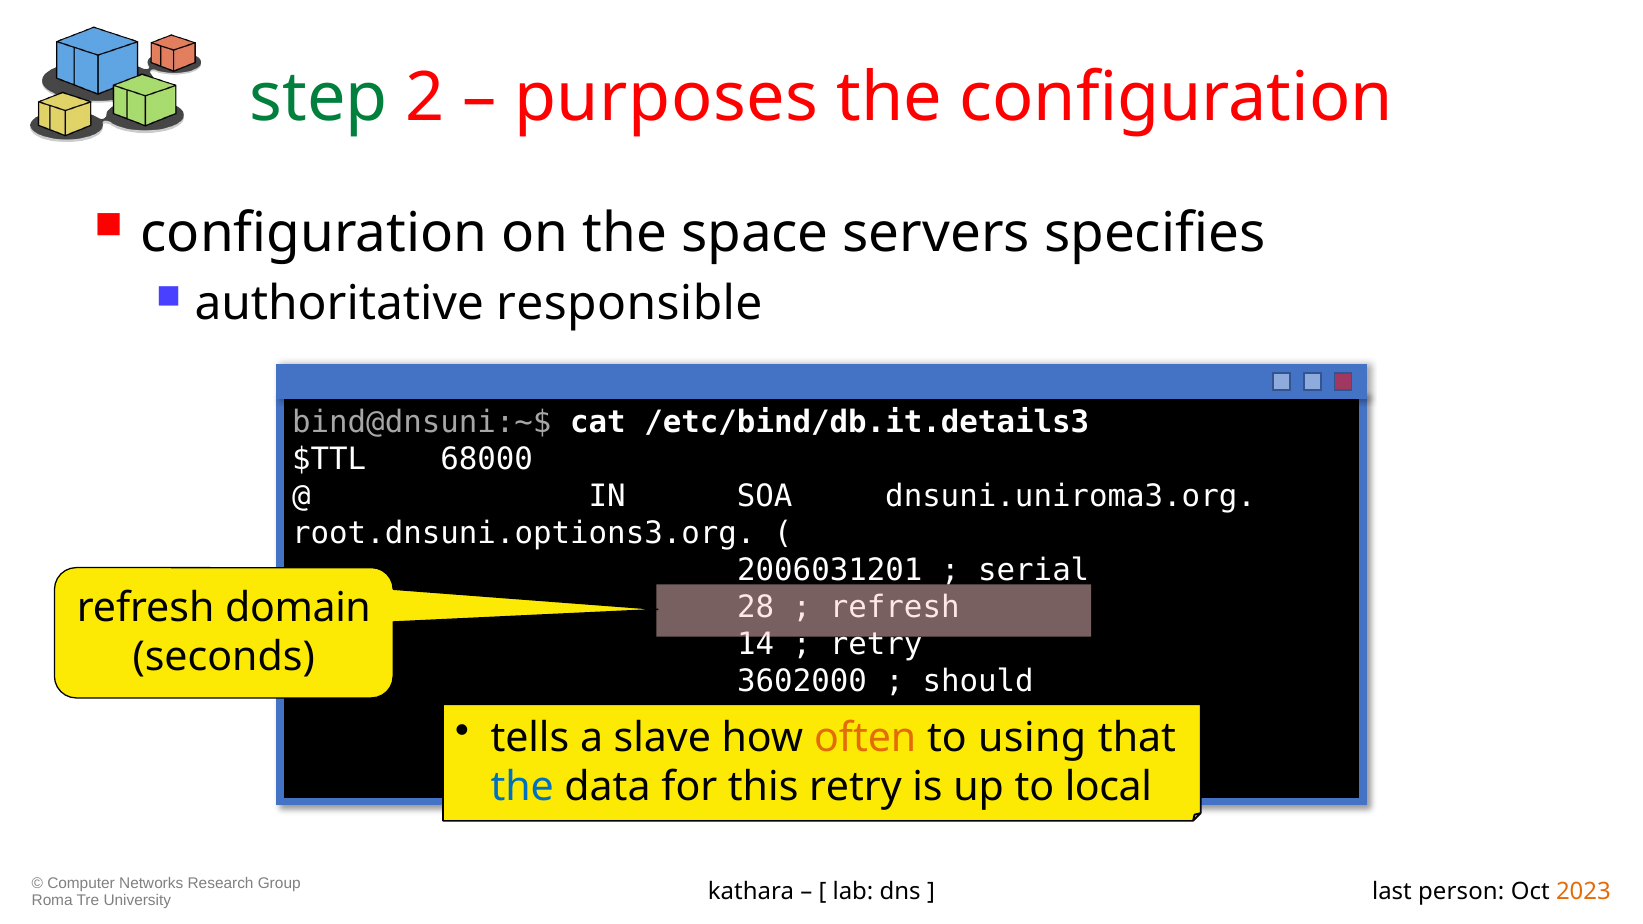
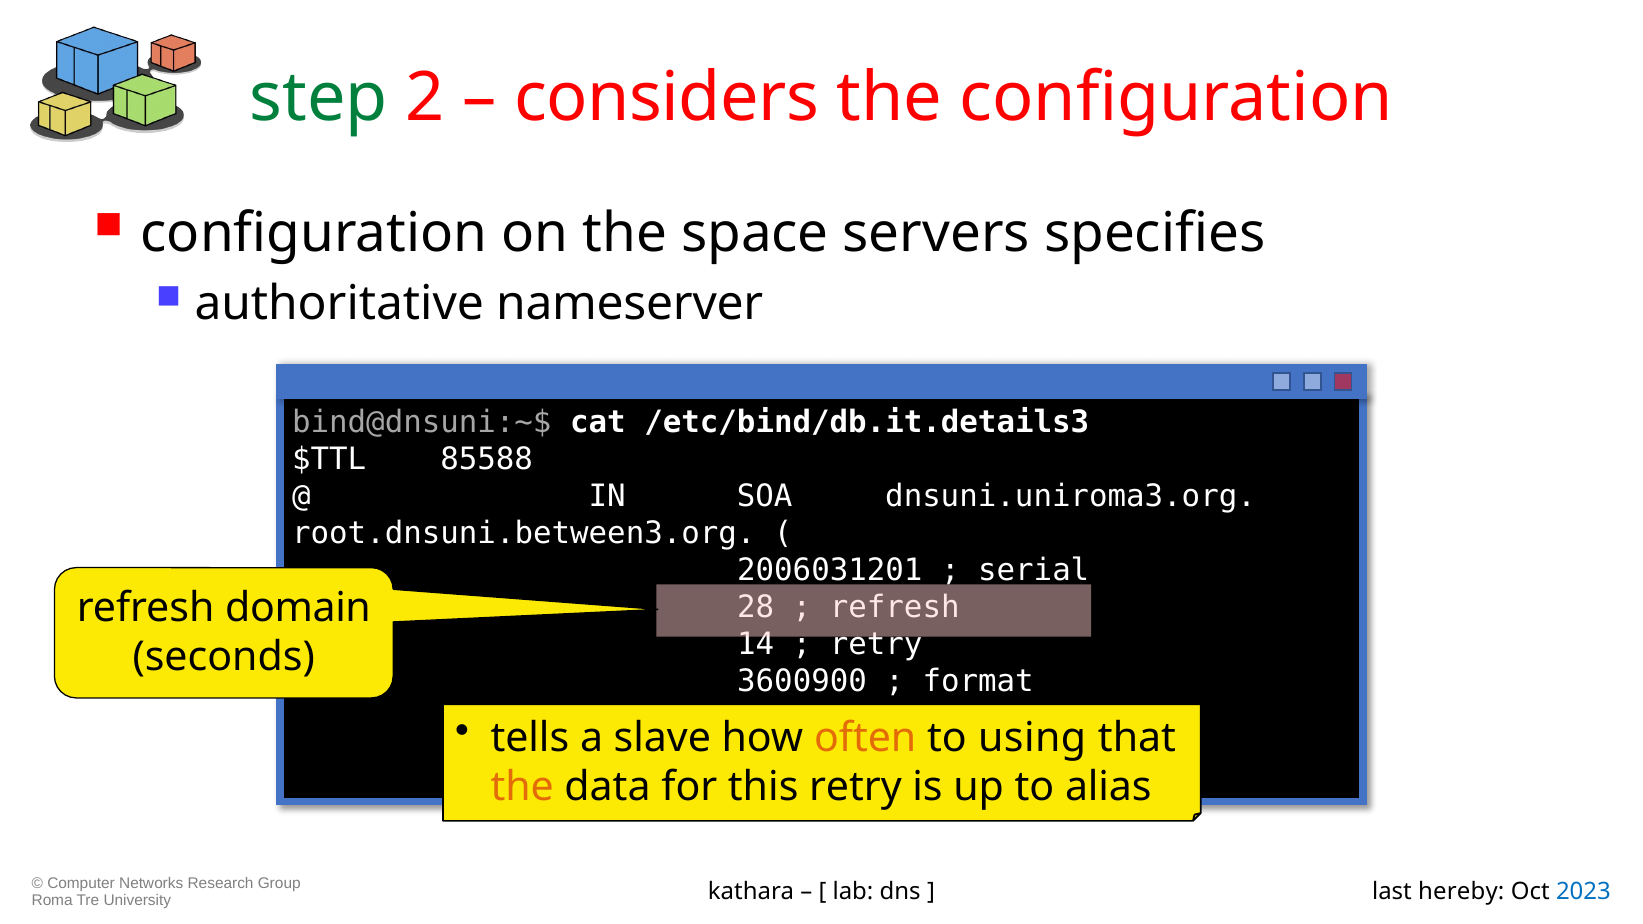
purposes: purposes -> considers (667, 97)
responsible: responsible -> nameserver (630, 304)
68000: 68000 -> 85588 (487, 459)
root.dnsuni.options3.org: root.dnsuni.options3.org -> root.dnsuni.between3.org (524, 533)
3602000: 3602000 -> 3600900 (802, 681)
should: should -> format (978, 681)
the colour: blue -> orange (522, 787)
local: local -> alias (1108, 787)
person: person -> hereby (1461, 892)
2023 colour: orange -> blue (1583, 892)
